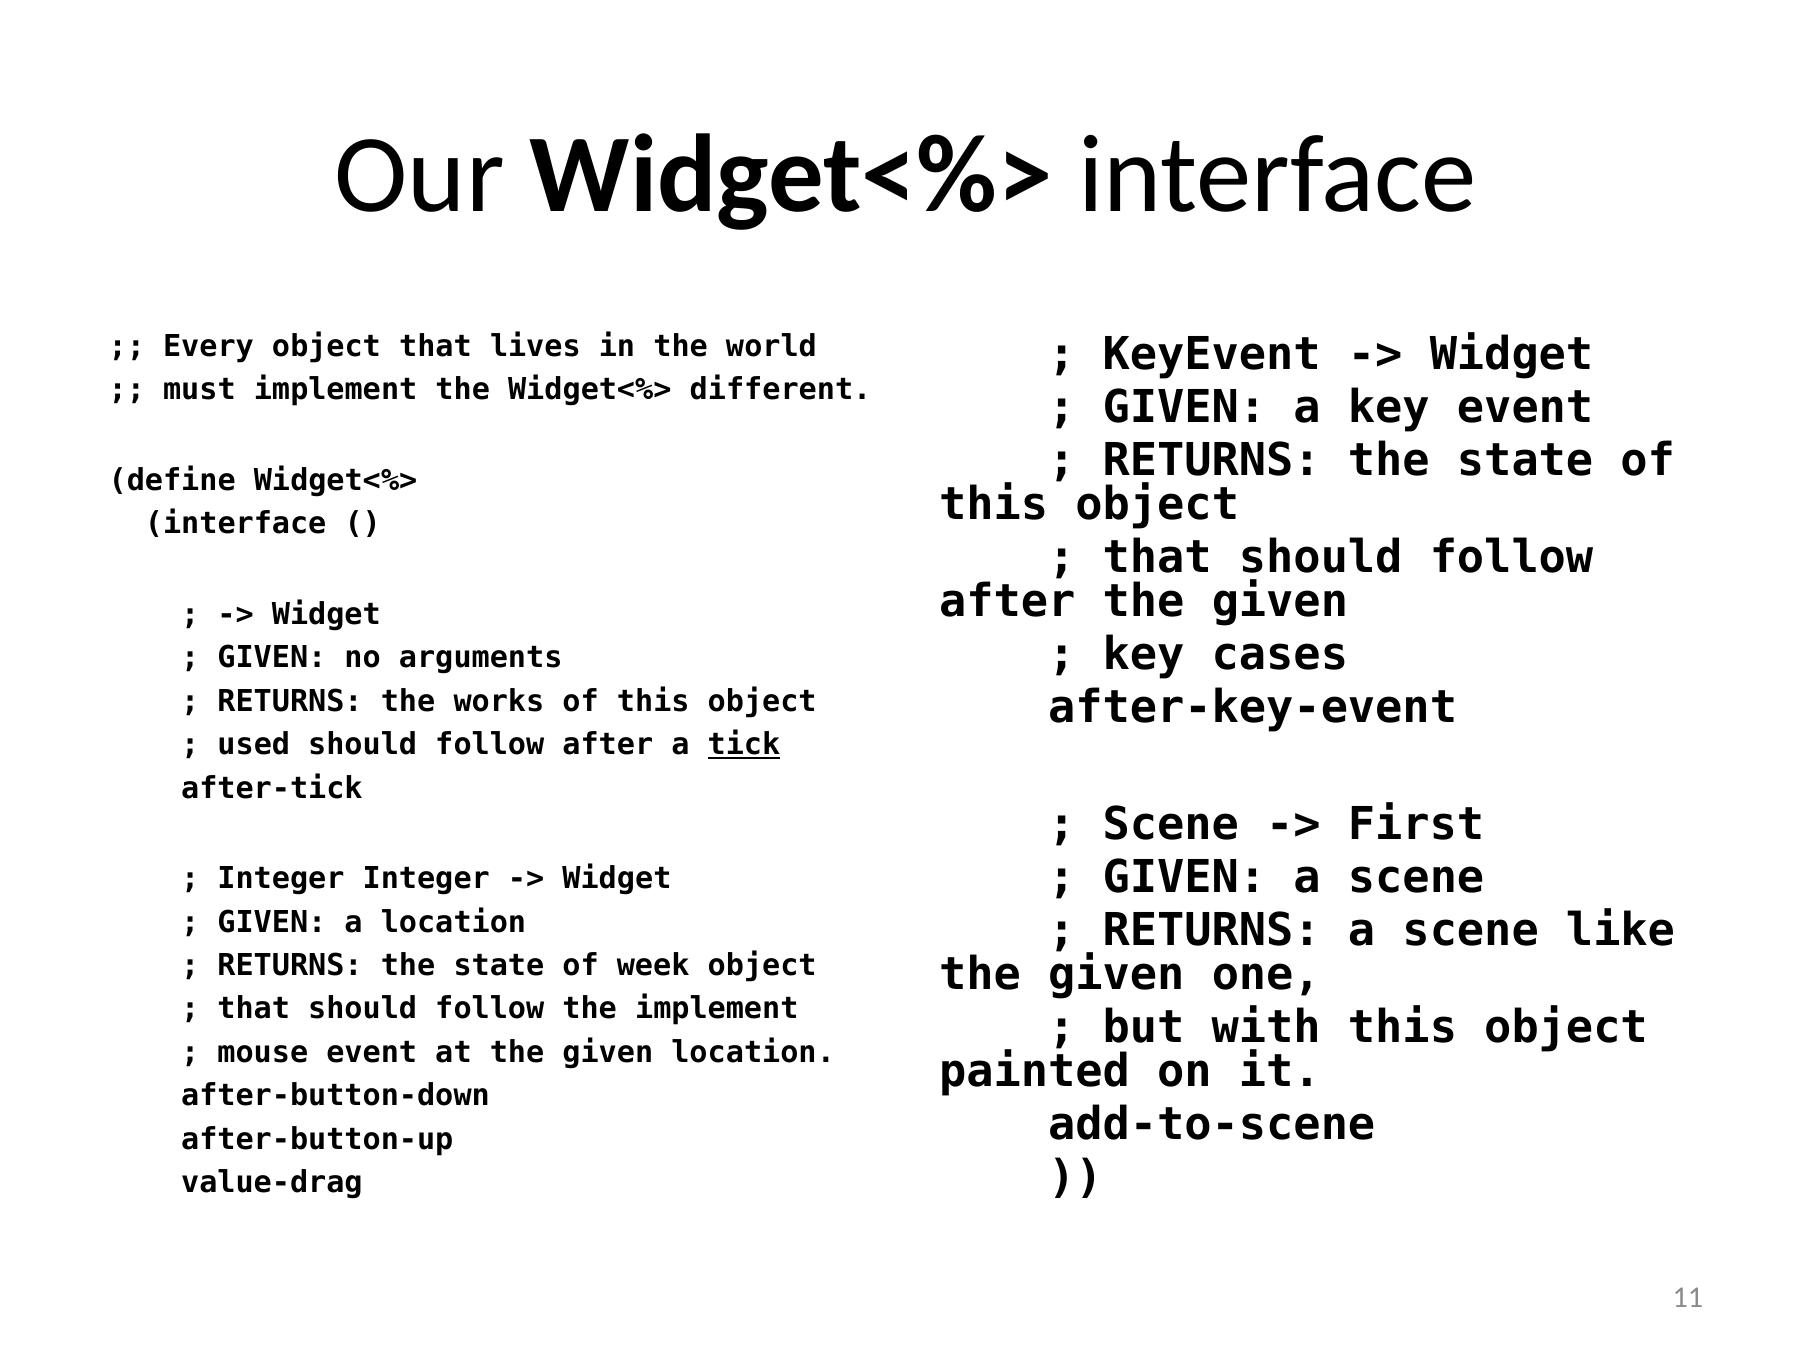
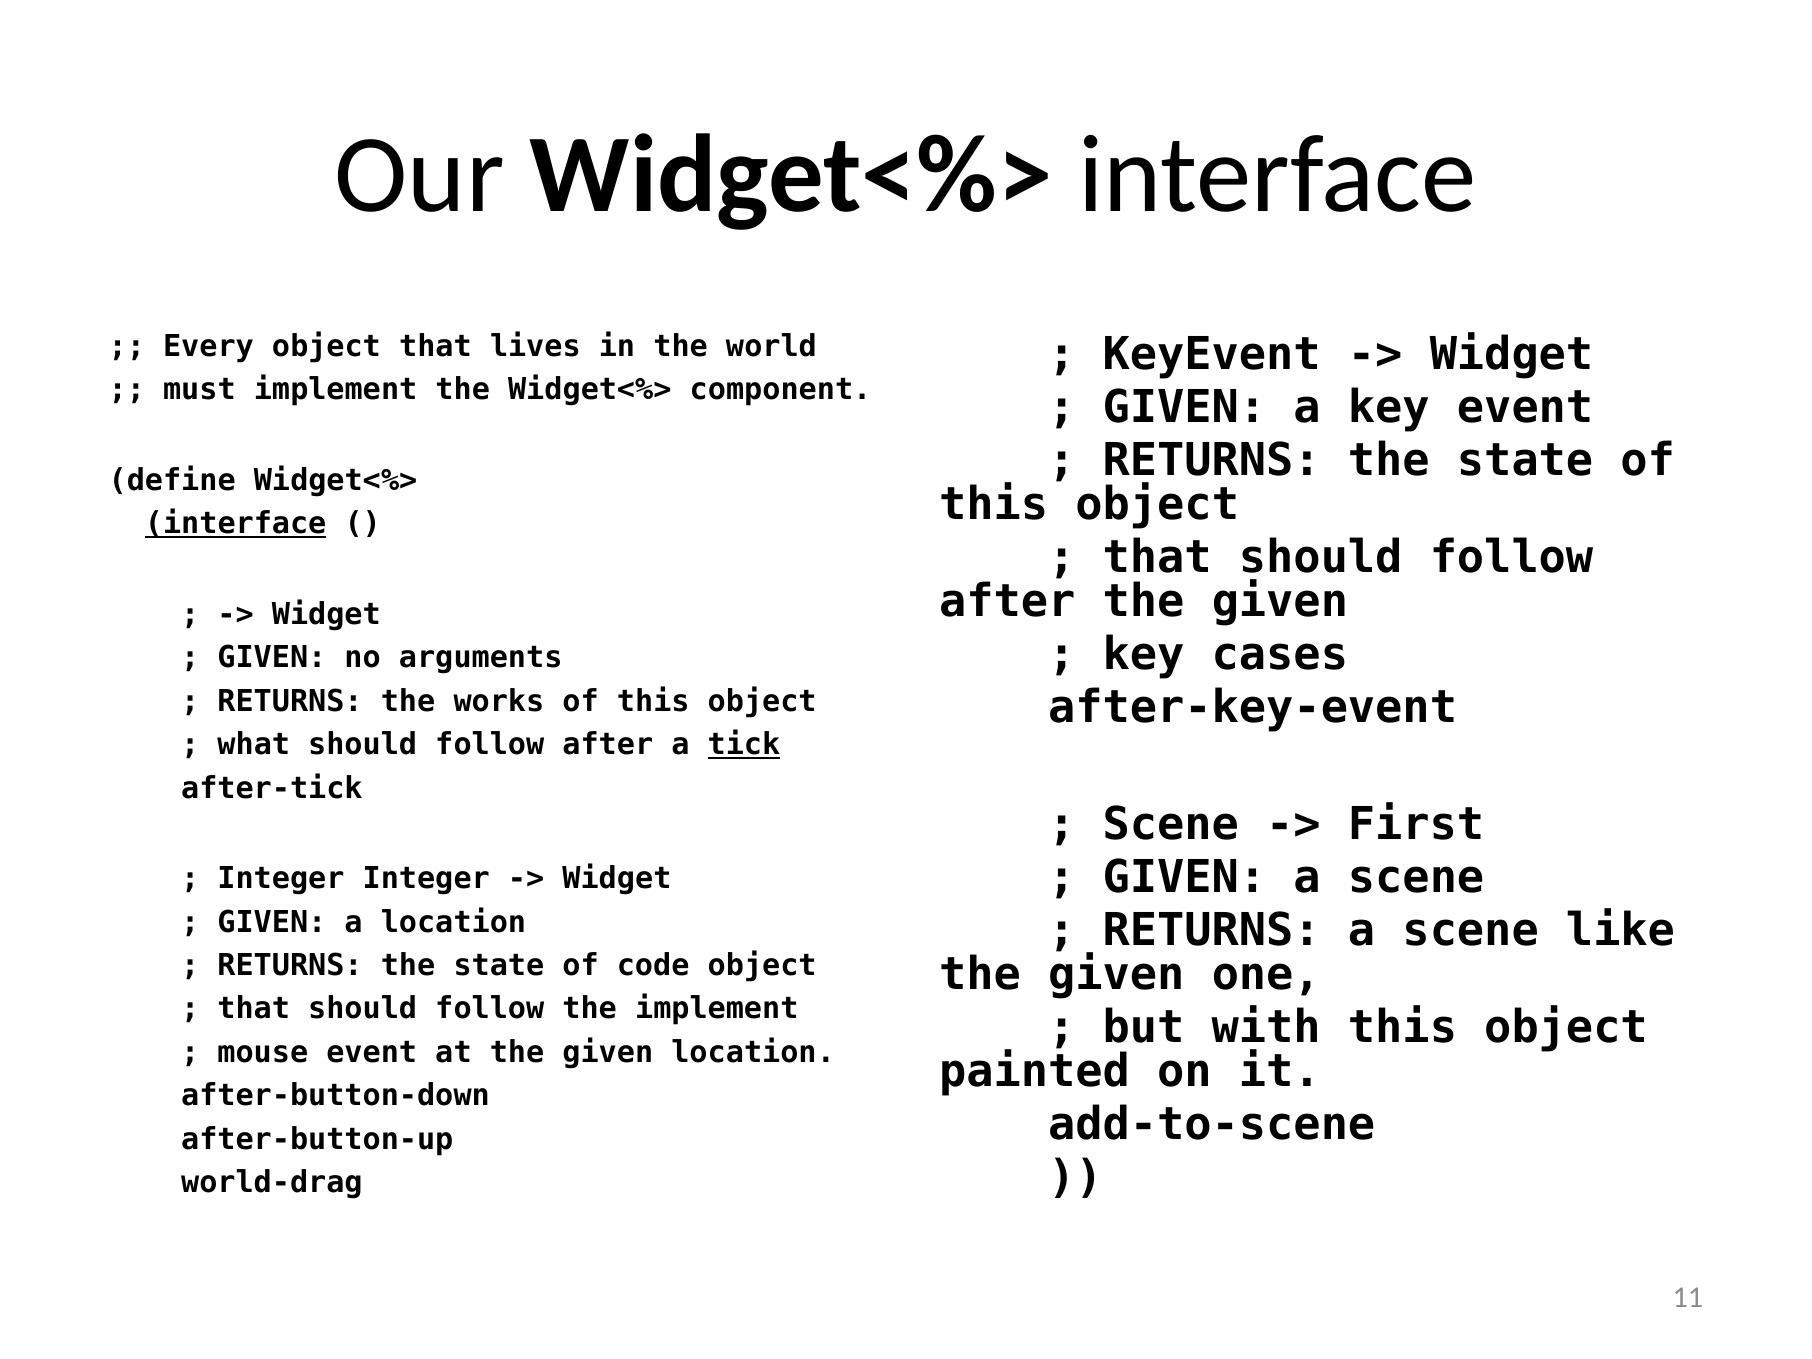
different: different -> component (781, 390)
interface underline: none -> present (236, 524)
used: used -> what (254, 745)
week: week -> code (653, 966)
value-drag: value-drag -> world-drag (272, 1183)
